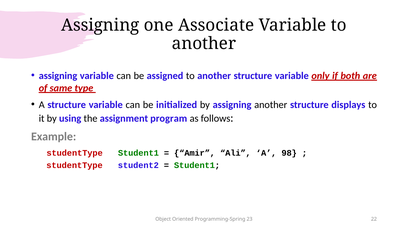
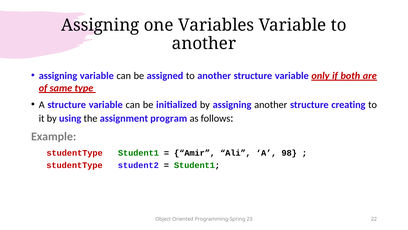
Associate: Associate -> Variables (216, 25)
displays: displays -> creating (348, 104)
